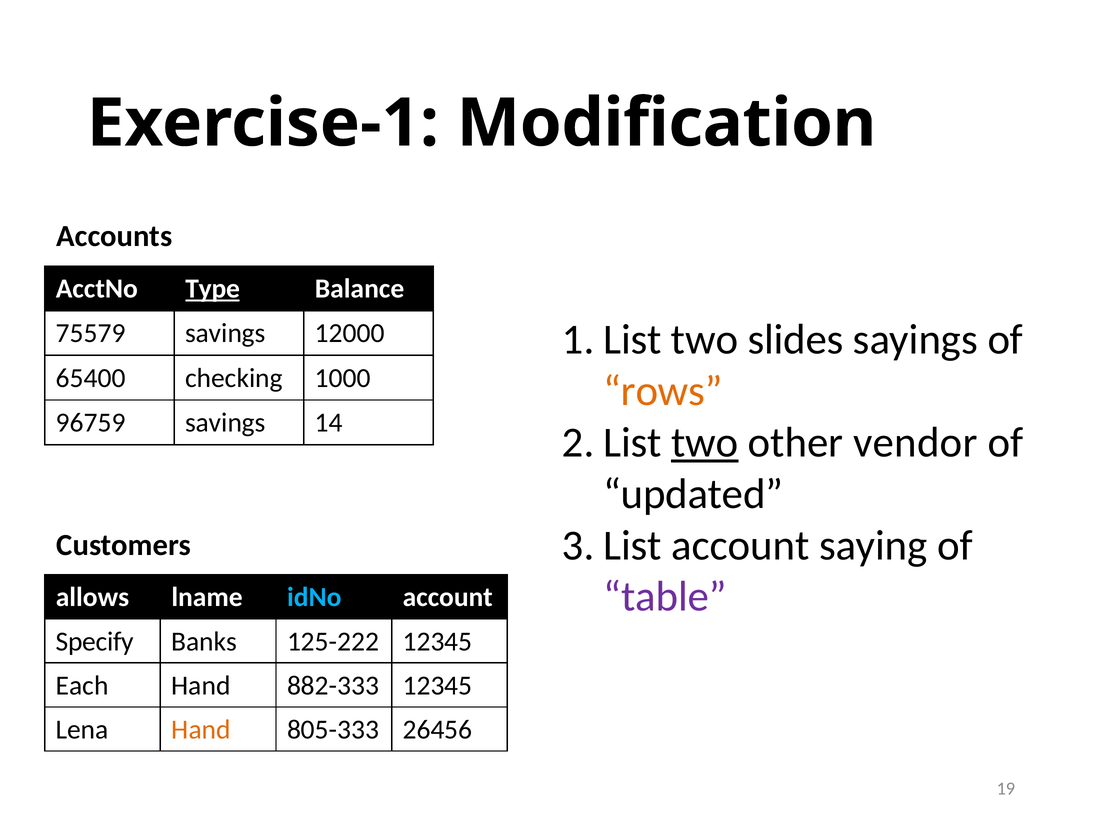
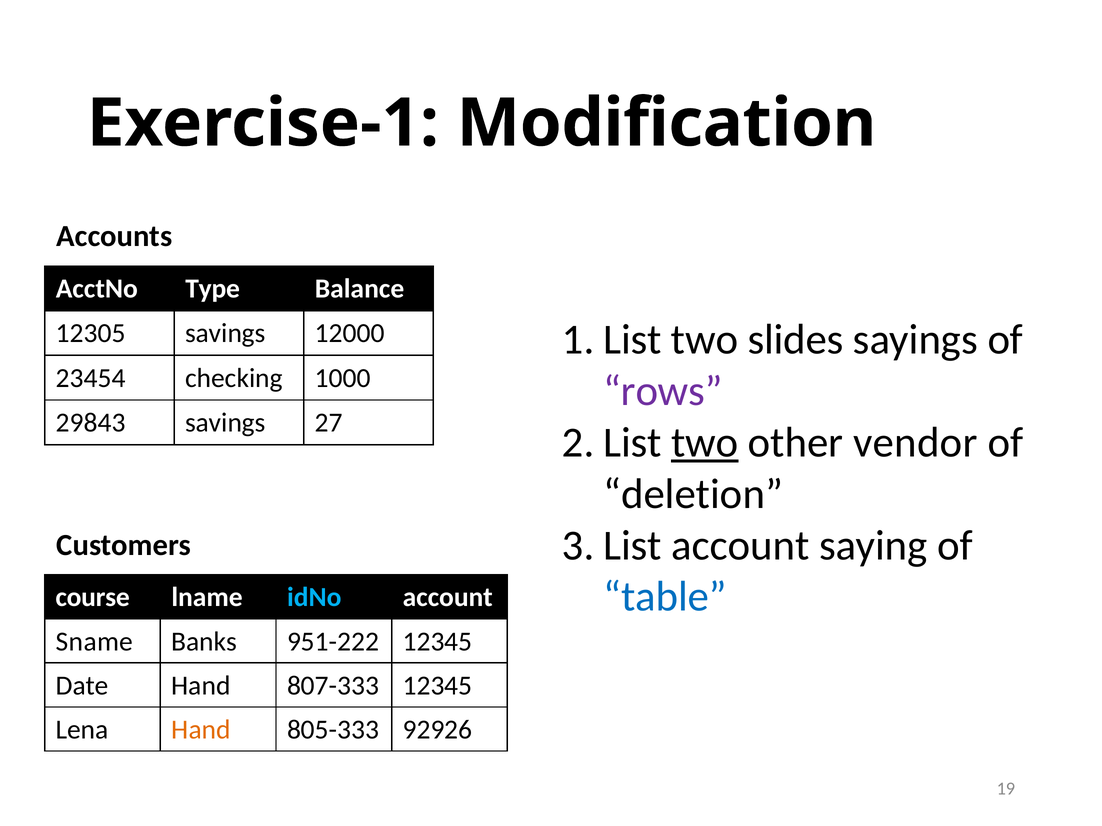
Type underline: present -> none (213, 289)
75579: 75579 -> 12305 (91, 334)
65400: 65400 -> 23454 (91, 378)
rows colour: orange -> purple (663, 391)
96759: 96759 -> 29843 (91, 423)
14: 14 -> 27 (329, 423)
updated: updated -> deletion (693, 494)
table colour: purple -> blue (665, 597)
allows: allows -> course (93, 598)
Specify: Specify -> Sname (95, 642)
125-222: 125-222 -> 951-222 (333, 642)
Each: Each -> Date (82, 686)
882-333: 882-333 -> 807-333 (333, 686)
26456: 26456 -> 92926 (438, 730)
